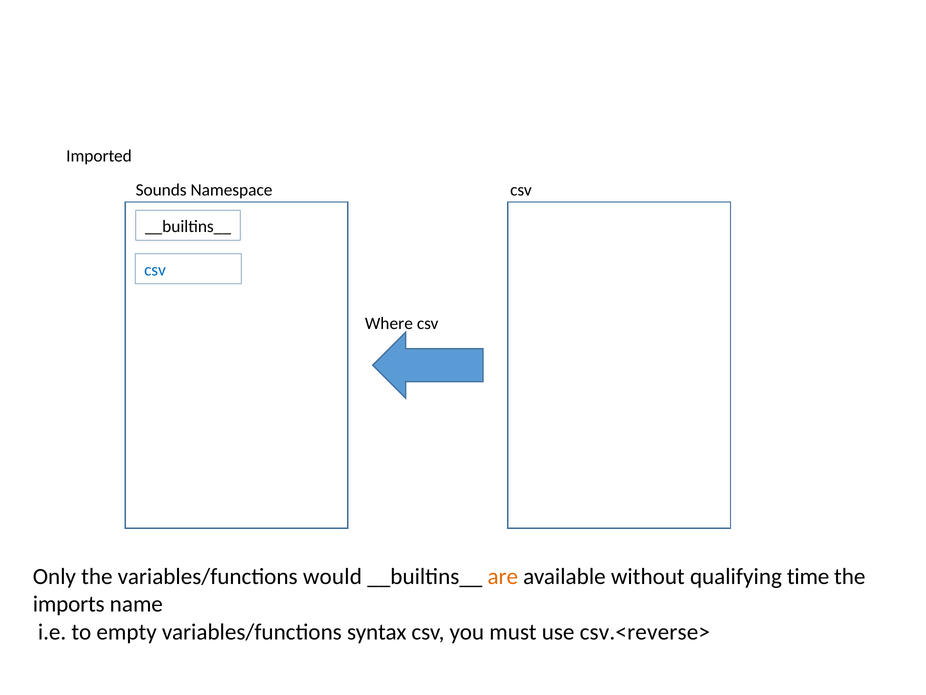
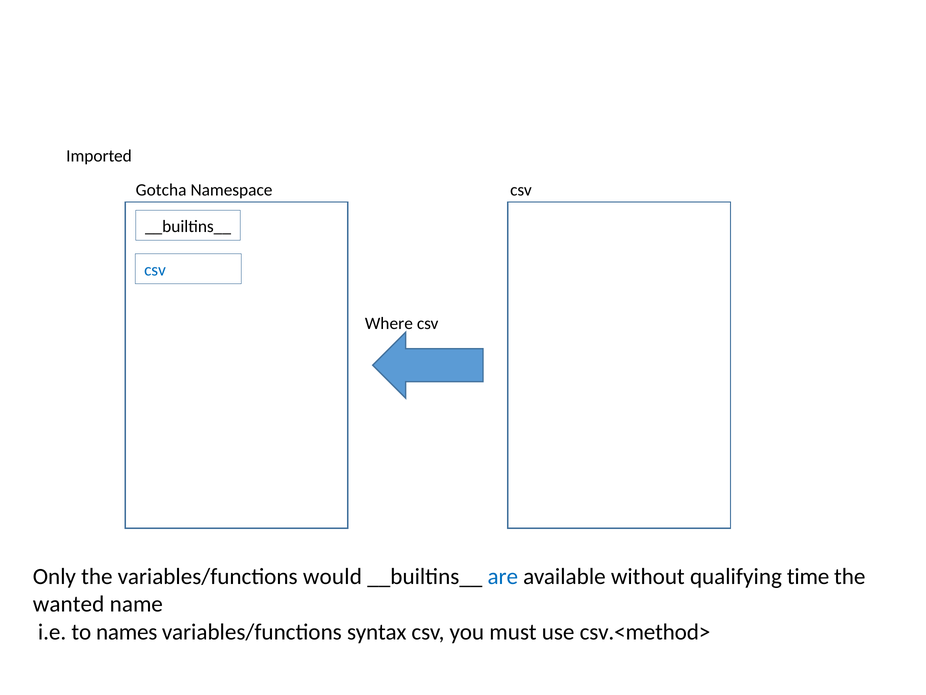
Sounds: Sounds -> Gotcha (161, 190)
are colour: orange -> blue (503, 576)
imports: imports -> wanted (69, 604)
empty: empty -> names (127, 632)
csv.<reverse>: csv.<reverse> -> csv.<method> (645, 632)
